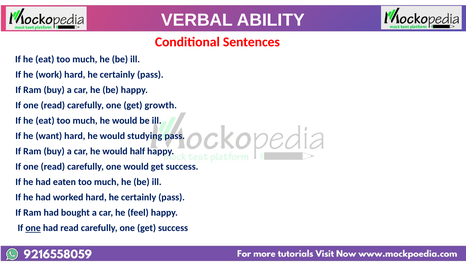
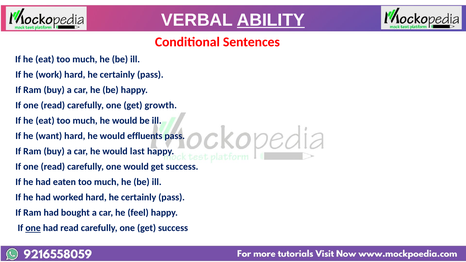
ABILITY underline: none -> present (271, 20)
studying: studying -> effluents (145, 136)
half: half -> last (137, 151)
